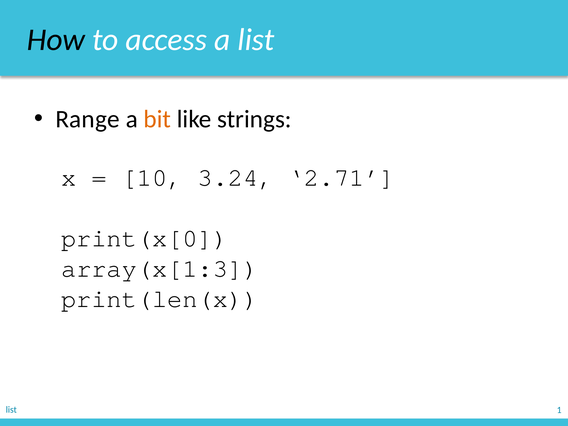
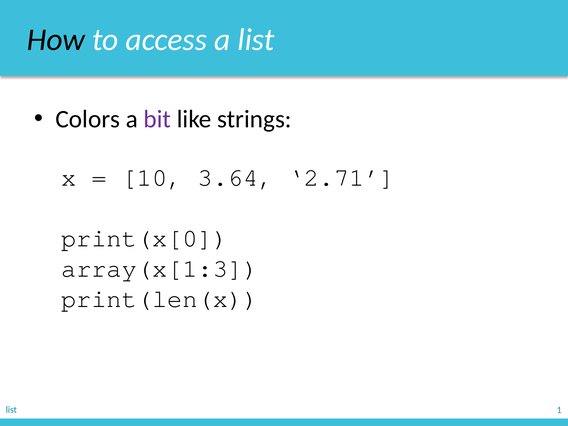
Range: Range -> Colors (88, 119)
bit colour: orange -> purple (157, 119)
3.24: 3.24 -> 3.64 (235, 177)
